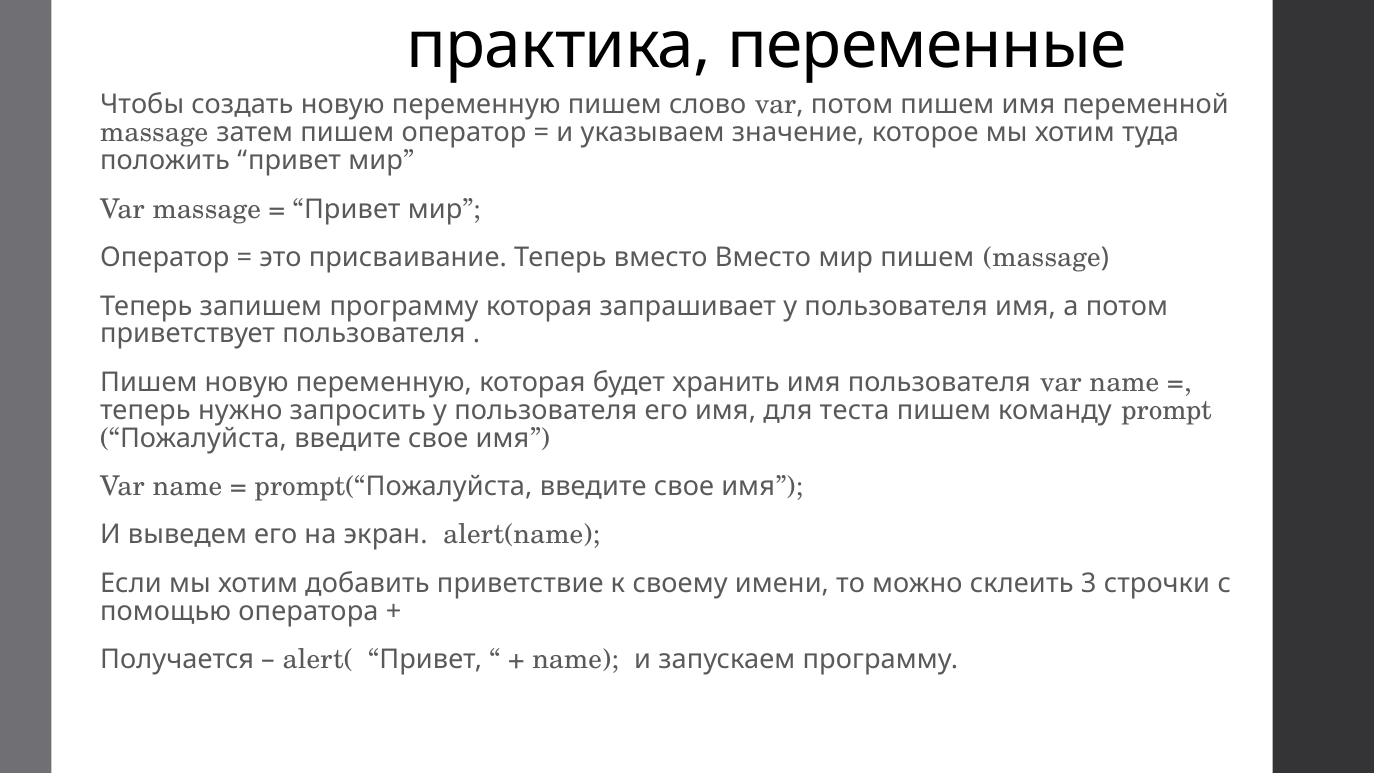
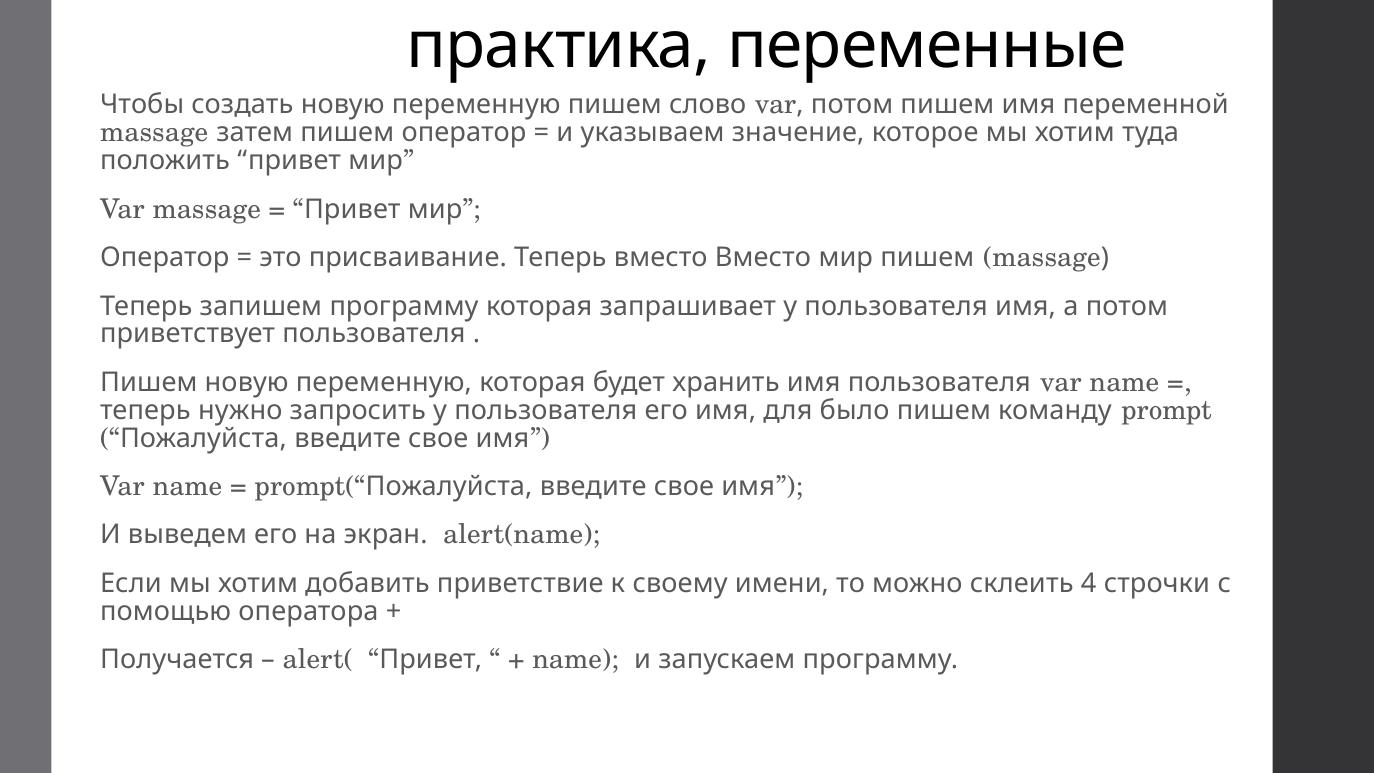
теста: теста -> было (855, 410)
3: 3 -> 4 (1089, 583)
